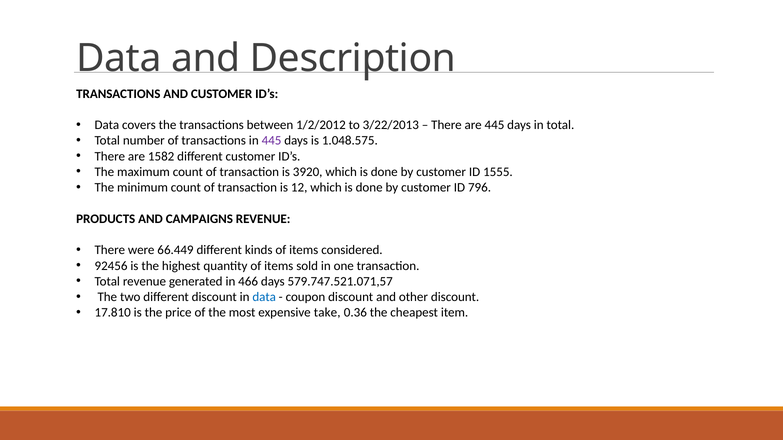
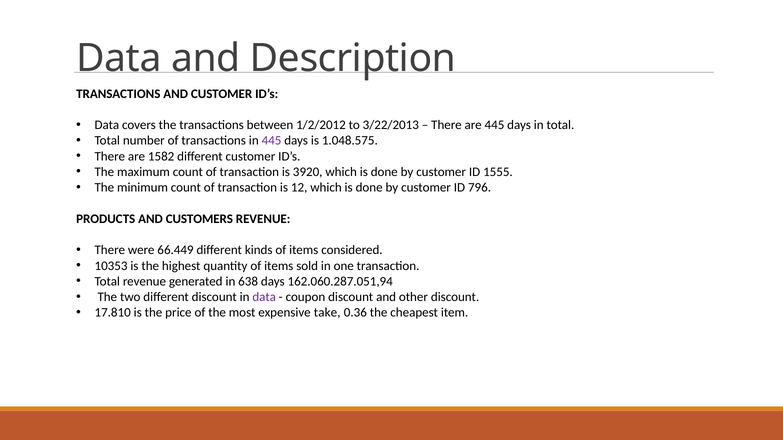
CAMPAIGNS: CAMPAIGNS -> CUSTOMERS (199, 219)
92456: 92456 -> 10353 (111, 266)
466: 466 -> 638 (248, 282)
579.747.521.071,57: 579.747.521.071,57 -> 162.060.287.051,94 (340, 282)
data colour: blue -> purple (264, 297)
